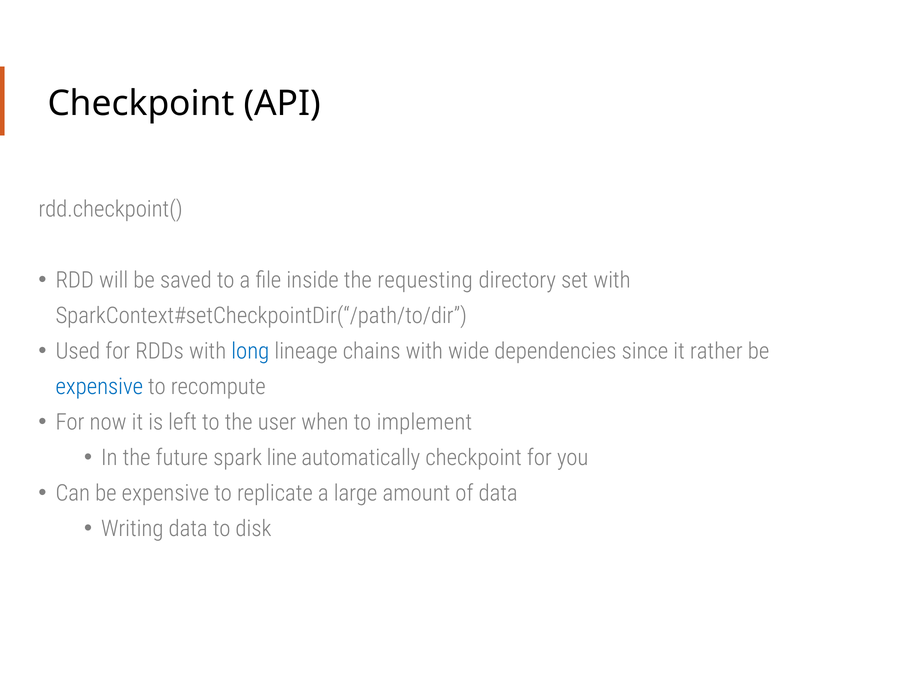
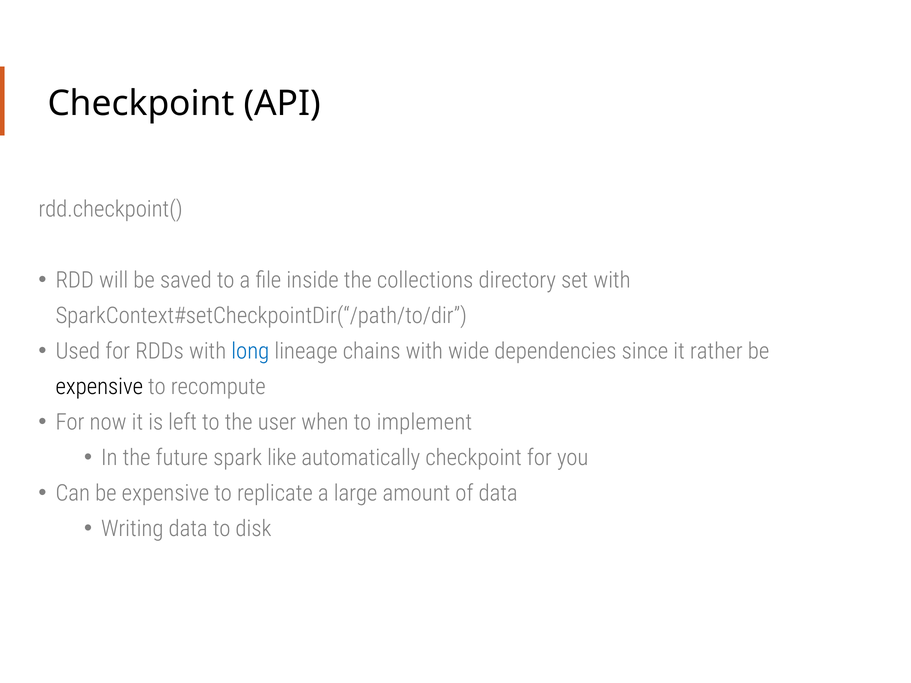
requesting: requesting -> collections (425, 280)
expensive colour: blue -> black (99, 387)
line: line -> like (282, 458)
